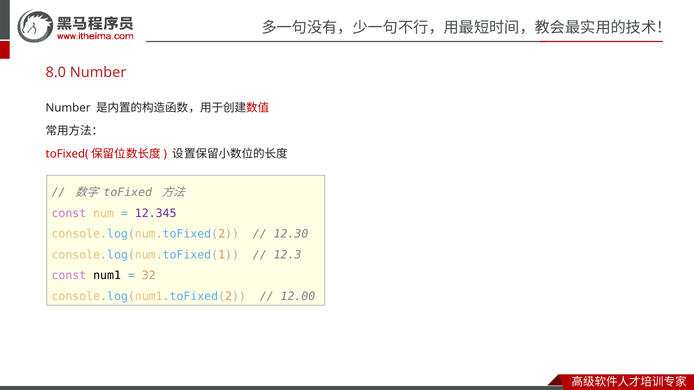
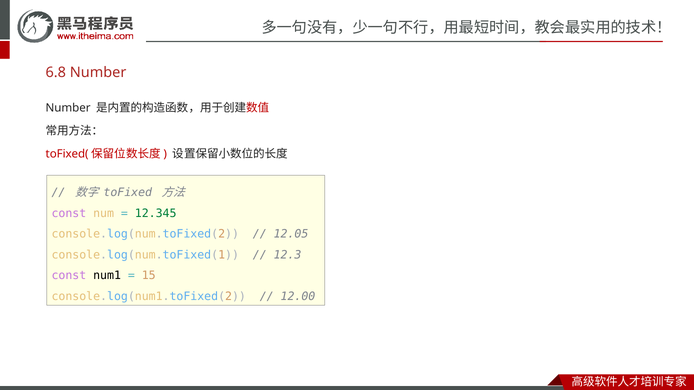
8.0: 8.0 -> 6.8 (56, 73)
12.345 colour: purple -> green (156, 214)
12.30: 12.30 -> 12.05 (291, 234)
32: 32 -> 15 (149, 276)
